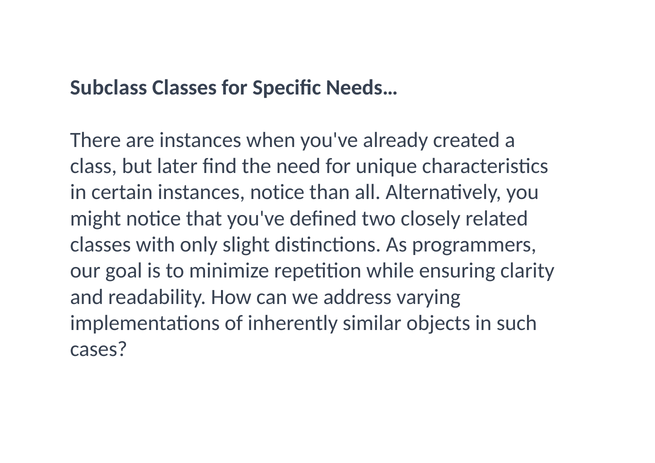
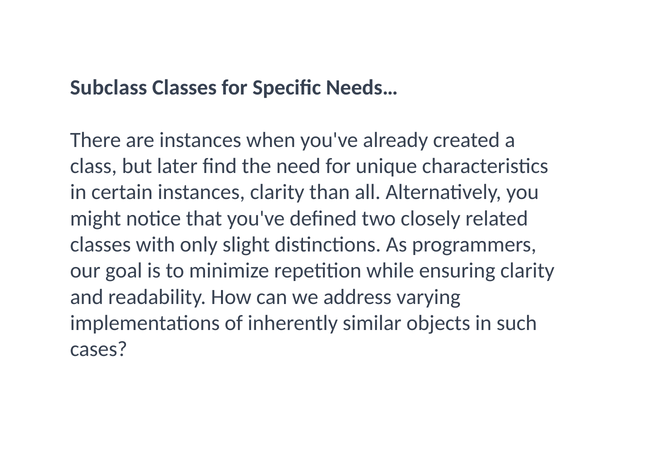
instances notice: notice -> clarity (277, 192)
